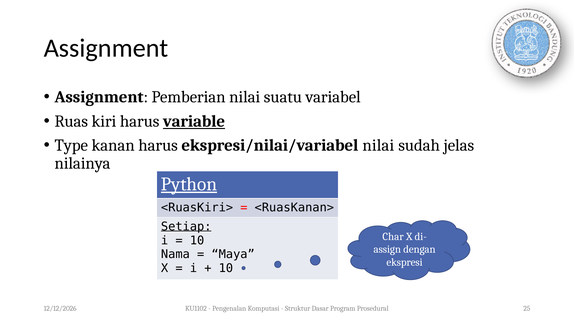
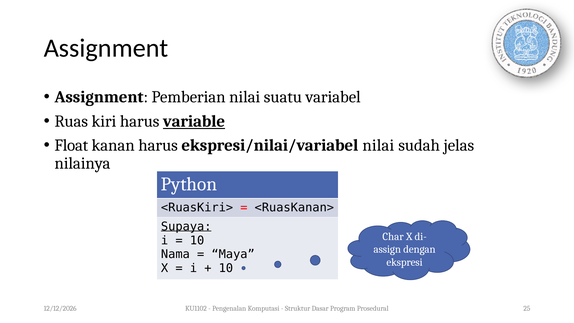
Type: Type -> Float (71, 145)
Python underline: present -> none (189, 184)
Setiap: Setiap -> Supaya (186, 226)
